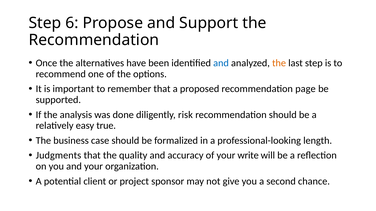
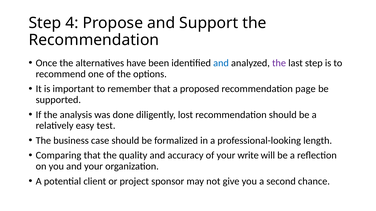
6: 6 -> 4 (72, 23)
the colour: orange -> purple (279, 63)
risk: risk -> lost (185, 115)
true: true -> test (106, 126)
Judgments: Judgments -> Comparing (59, 156)
